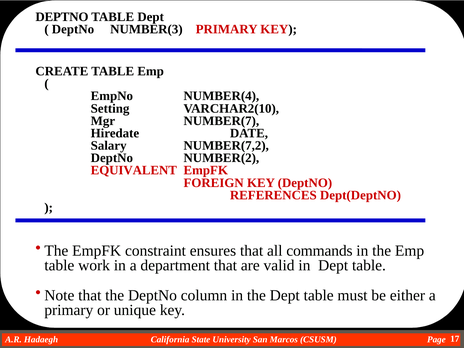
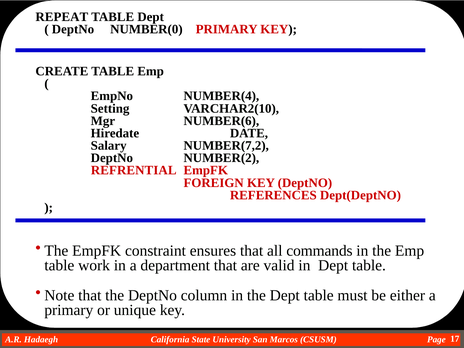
DEPTNO: DEPTNO -> REPEAT (62, 17)
NUMBER(3: NUMBER(3 -> NUMBER(0 (146, 29)
NUMBER(7: NUMBER(7 -> NUMBER(6 (221, 121)
EQUIVALENT: EQUIVALENT -> REFRENTIAL (134, 170)
